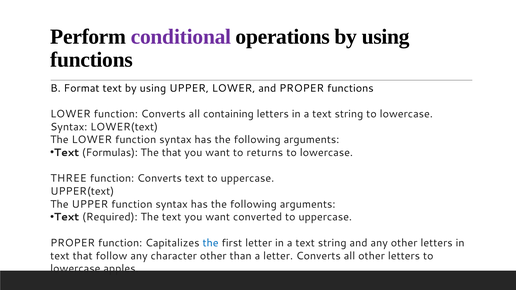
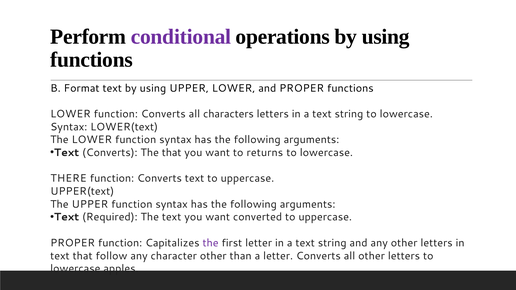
containing: containing -> characters (228, 114)
Text Formulas: Formulas -> Converts (110, 153)
THREE: THREE -> THERE (68, 179)
the colour: blue -> purple (211, 243)
